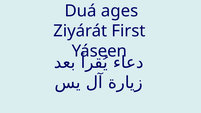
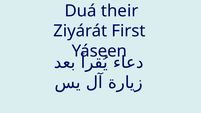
ages: ages -> their (120, 11)
